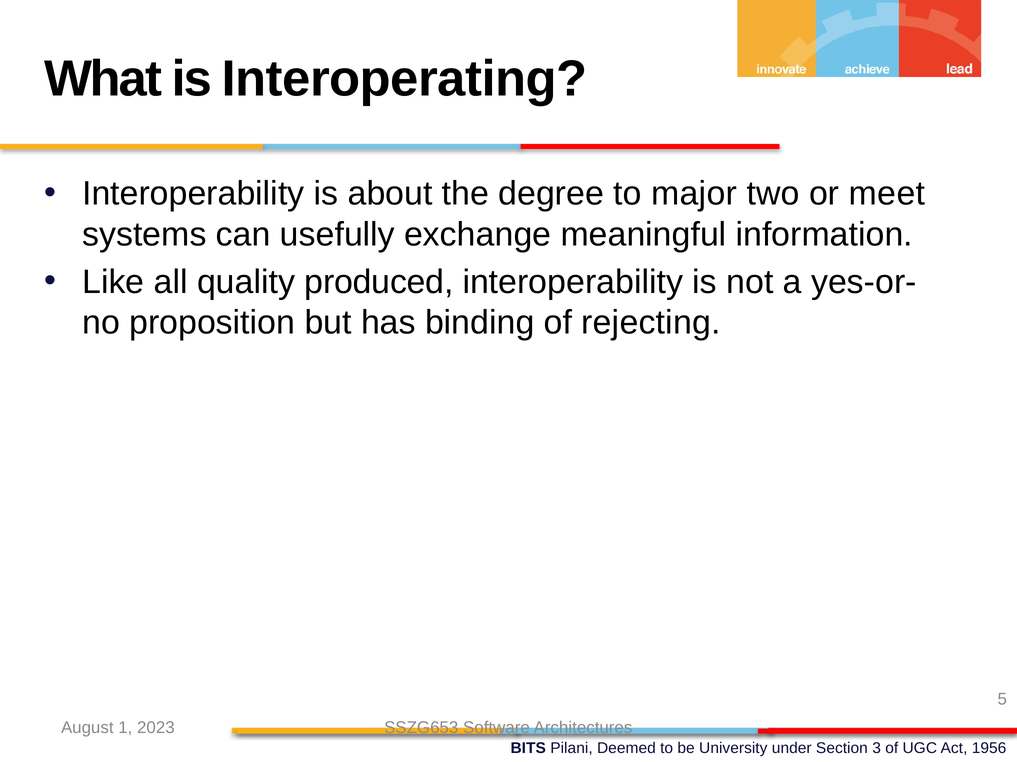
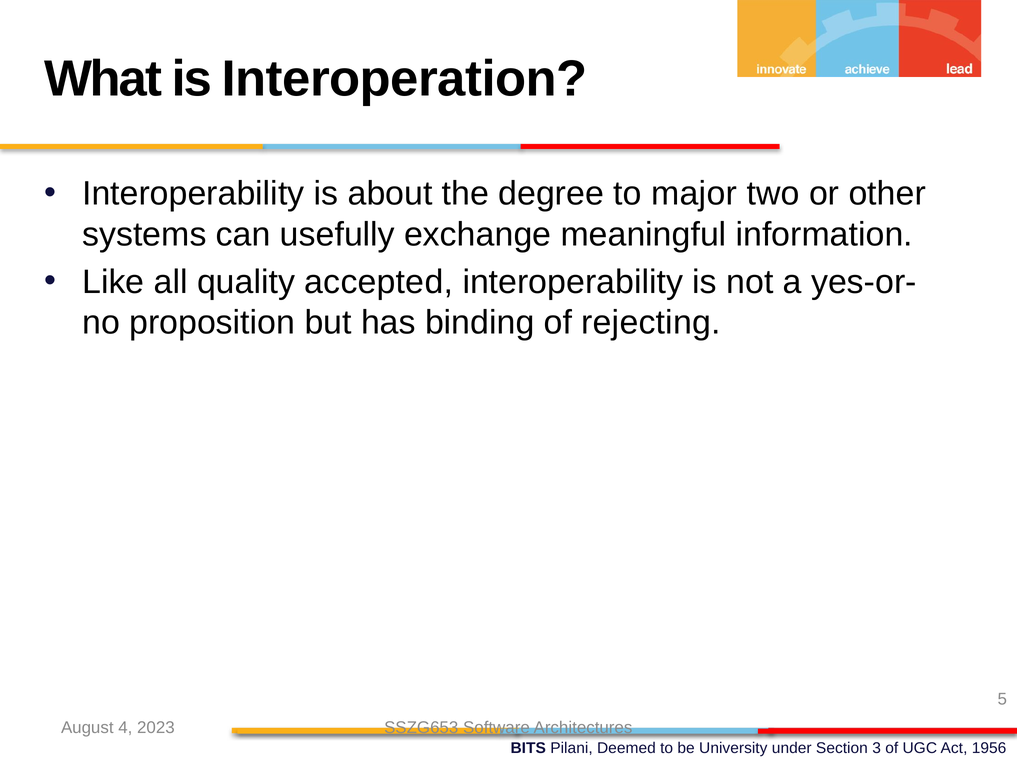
Interoperating: Interoperating -> Interoperation (405, 79)
meet: meet -> other (887, 194)
produced: produced -> accepted (379, 282)
1: 1 -> 4 (125, 728)
